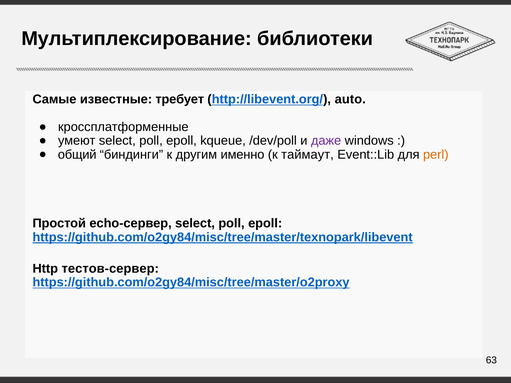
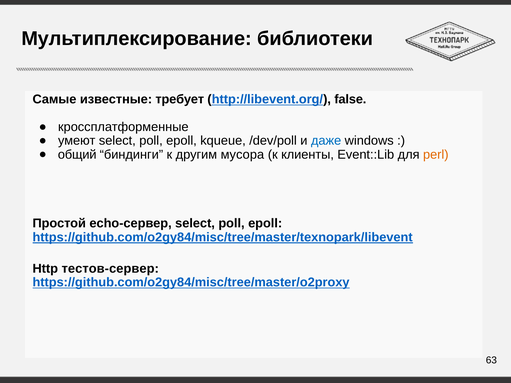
auto: auto -> false (350, 99)
даже colour: purple -> blue (326, 141)
именно: именно -> мусора (242, 155)
таймаут: таймаут -> клиенты (308, 155)
